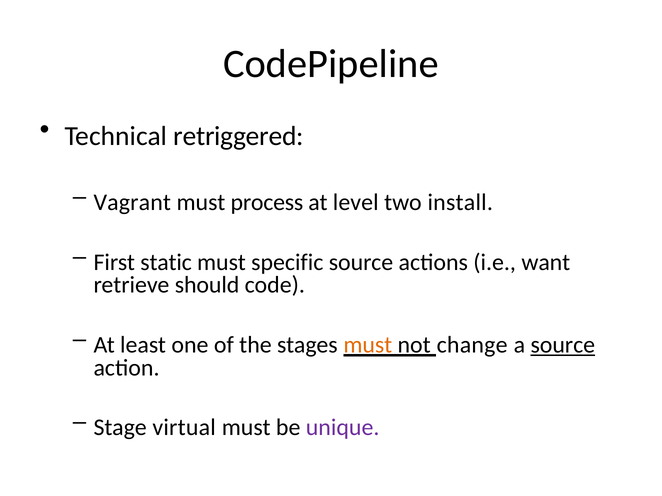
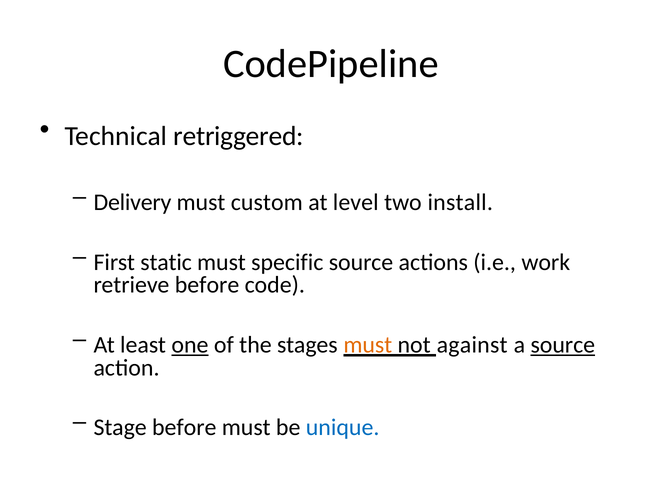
Vagrant: Vagrant -> Delivery (132, 203)
process: process -> custom (267, 203)
want: want -> work (546, 262)
retrieve should: should -> before (207, 285)
one underline: none -> present (190, 345)
change: change -> against (472, 345)
Stage virtual: virtual -> before (184, 428)
unique colour: purple -> blue (343, 428)
